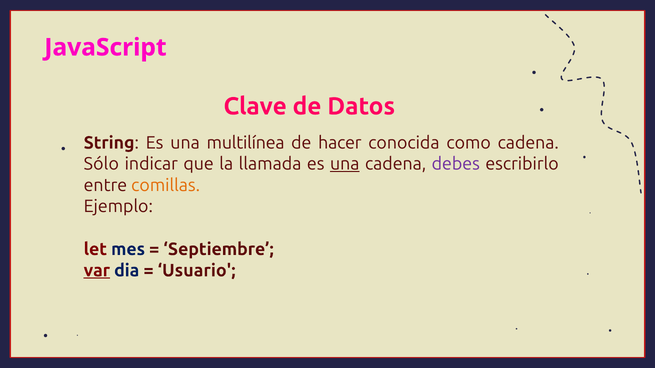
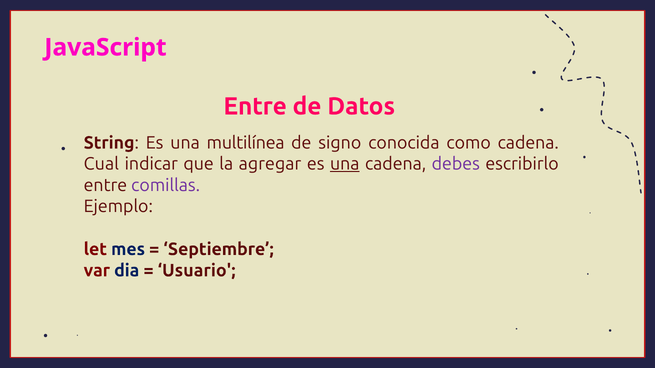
Clave: Clave -> Entre (255, 106)
hacer: hacer -> signo (340, 143)
Sólo: Sólo -> Cual (101, 164)
llamada: llamada -> agregar (270, 164)
comillas colour: orange -> purple (166, 186)
var underline: present -> none (97, 271)
